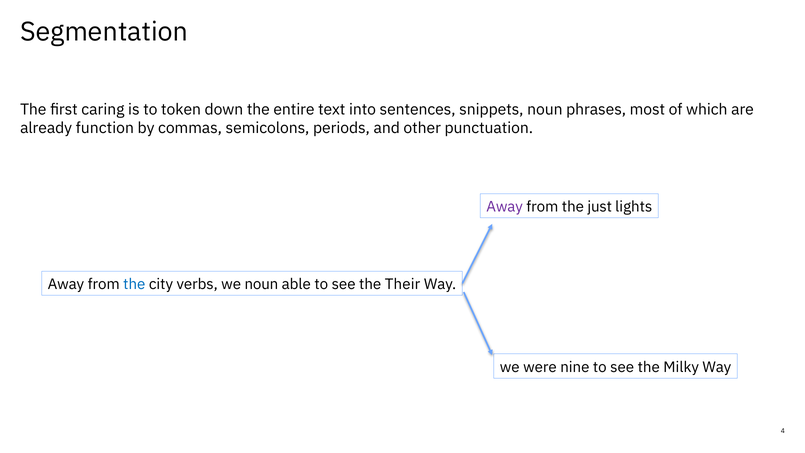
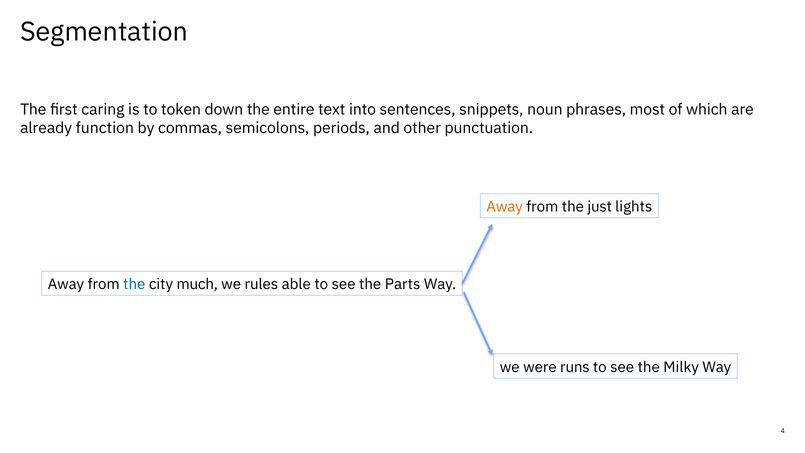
Away colour: purple -> orange (505, 207)
verbs: verbs -> much (197, 284)
we noun: noun -> rules (261, 284)
Their: Their -> Parts (403, 284)
nine: nine -> runs (575, 367)
